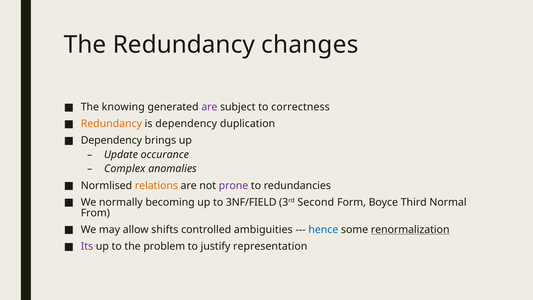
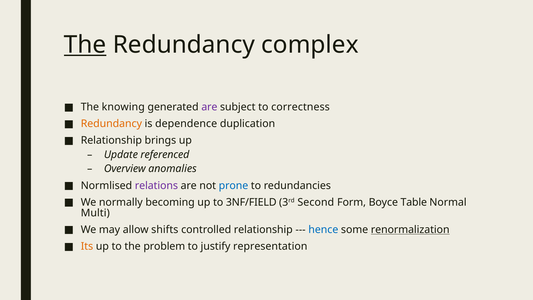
The underline: none -> present (85, 45)
changes: changes -> complex (310, 45)
is dependency: dependency -> dependence (186, 124)
Dependency: Dependency -> Relationship (111, 140)
occurance: occurance -> referenced (165, 155)
Complex: Complex -> Overview (125, 169)
relations colour: orange -> purple (156, 185)
prone colour: purple -> blue (233, 185)
Third: Third -> Table (414, 202)
From: From -> Multi (95, 213)
controlled ambiguities: ambiguities -> relationship (263, 229)
Its colour: purple -> orange (87, 246)
